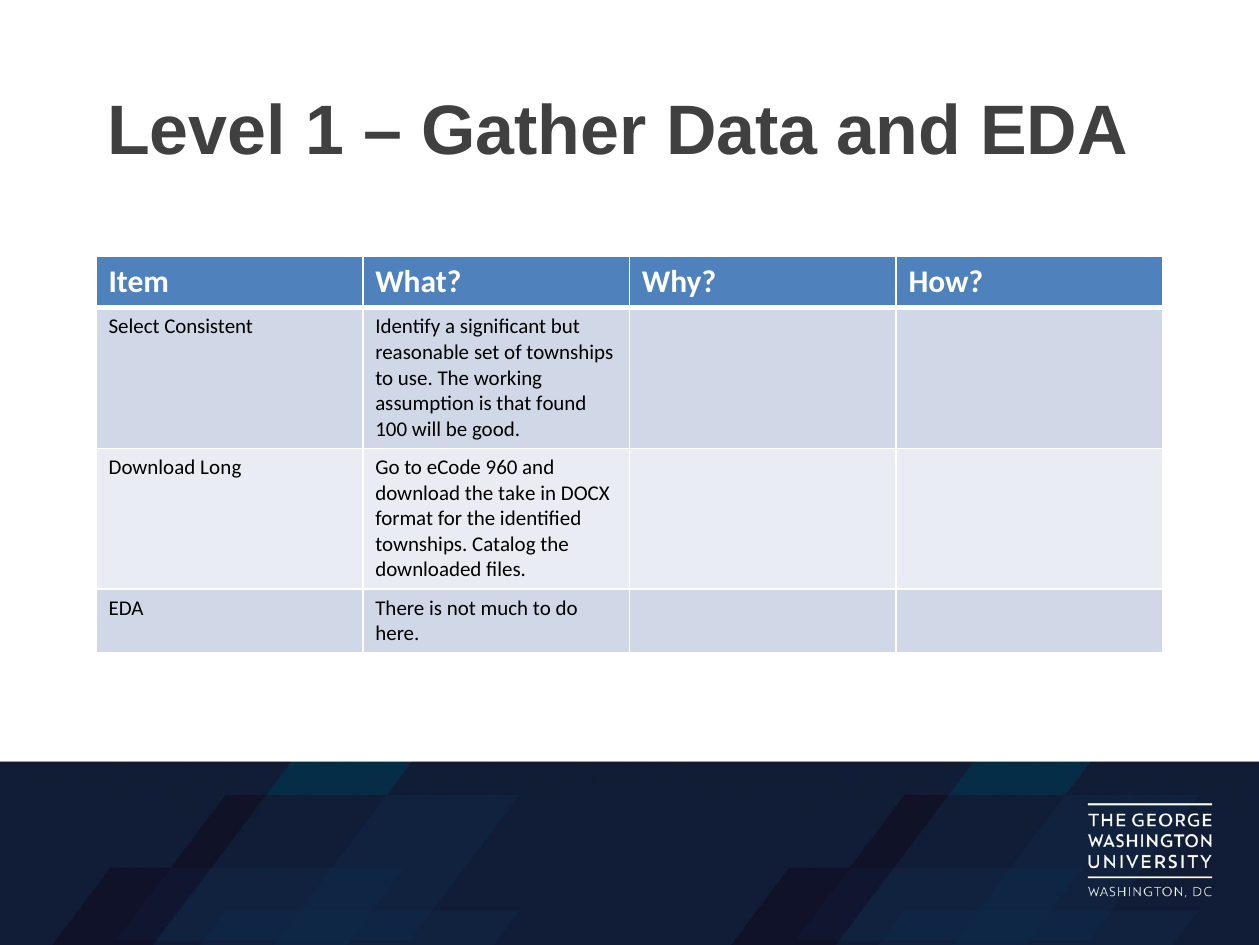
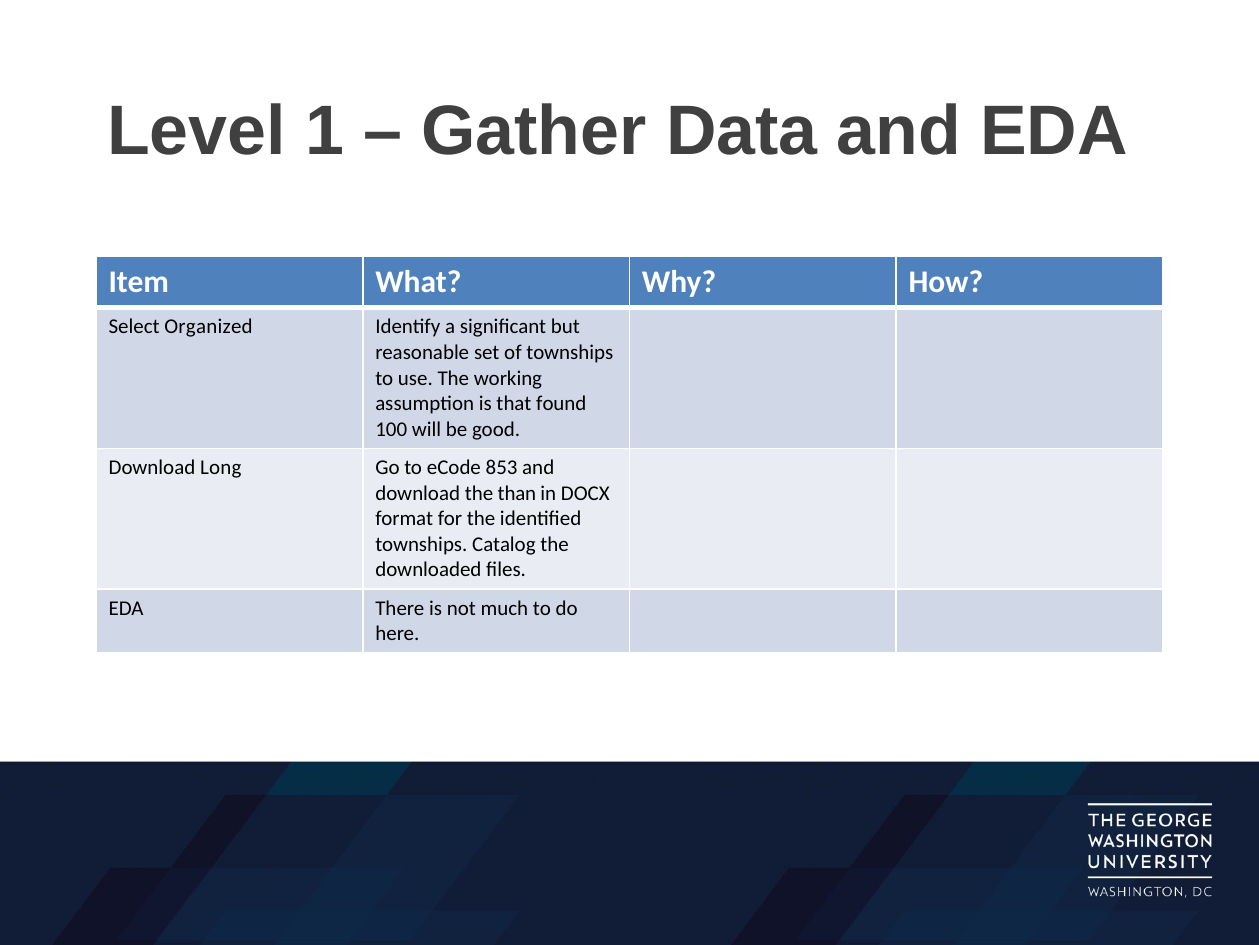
Consistent: Consistent -> Organized (209, 327)
960: 960 -> 853 (502, 467)
take: take -> than (517, 493)
